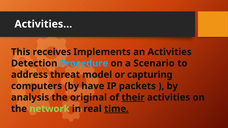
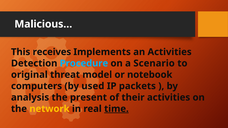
Activities…: Activities… -> Malicious… (43, 24)
address: address -> original (29, 75)
capturing: capturing -> notebook (150, 75)
have: have -> used (93, 86)
original: original -> present (88, 98)
their underline: present -> none (133, 98)
network colour: light green -> yellow (49, 109)
